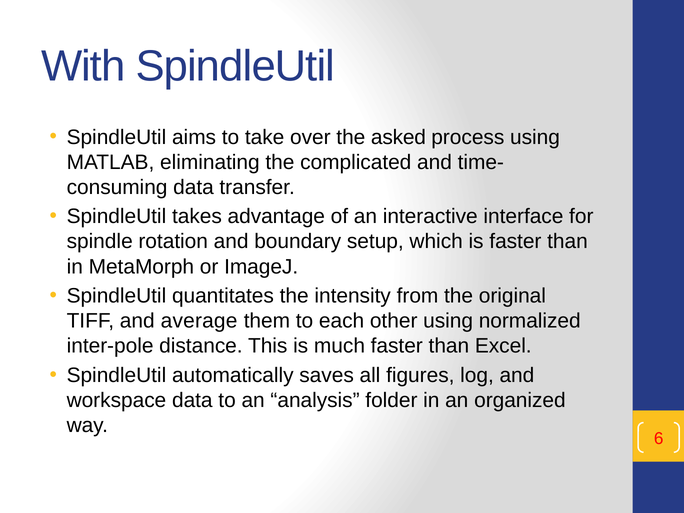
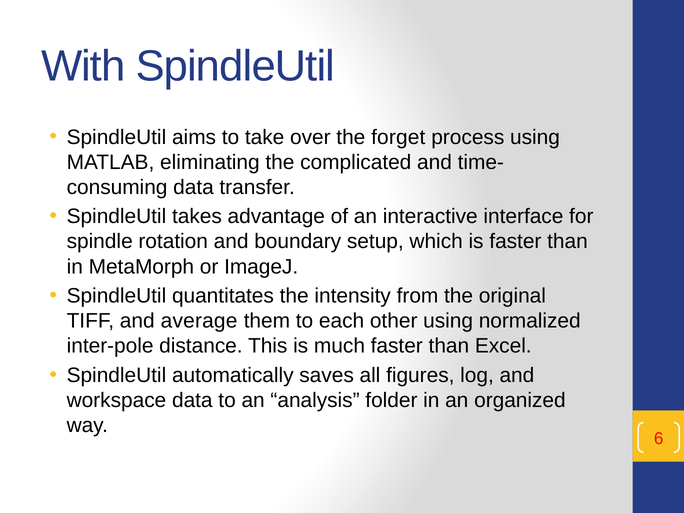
asked: asked -> forget (398, 137)
